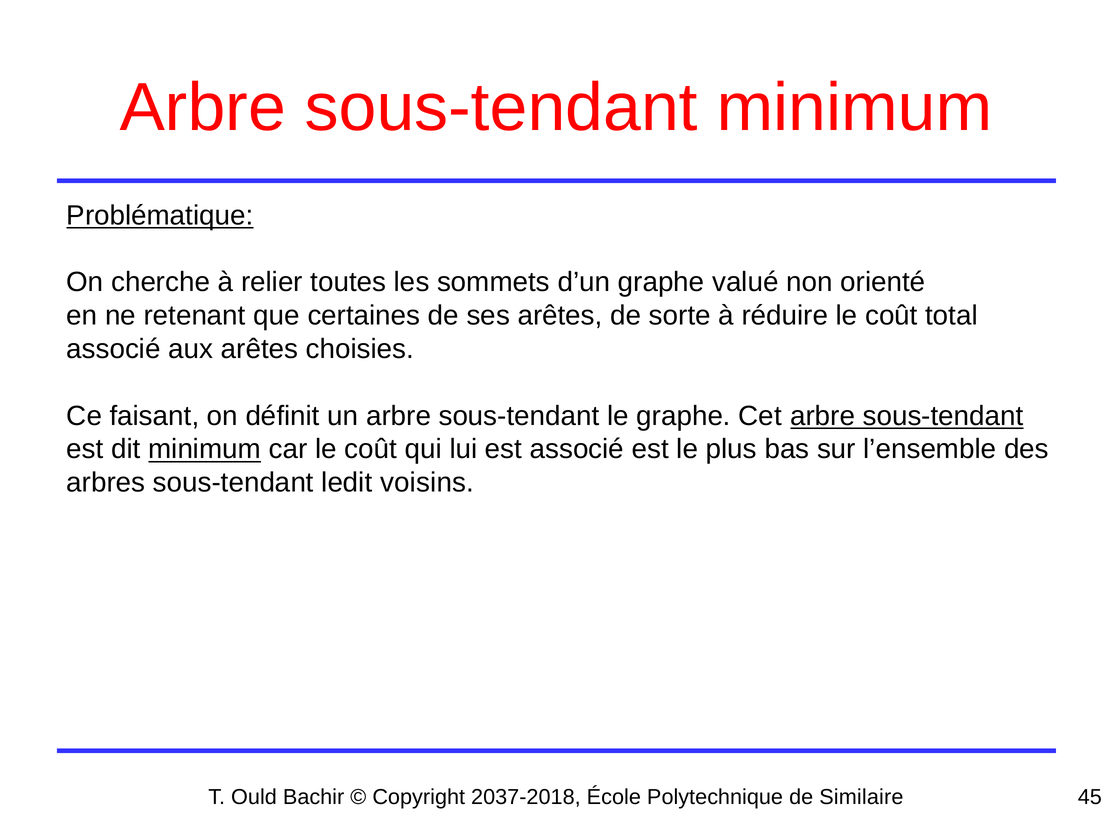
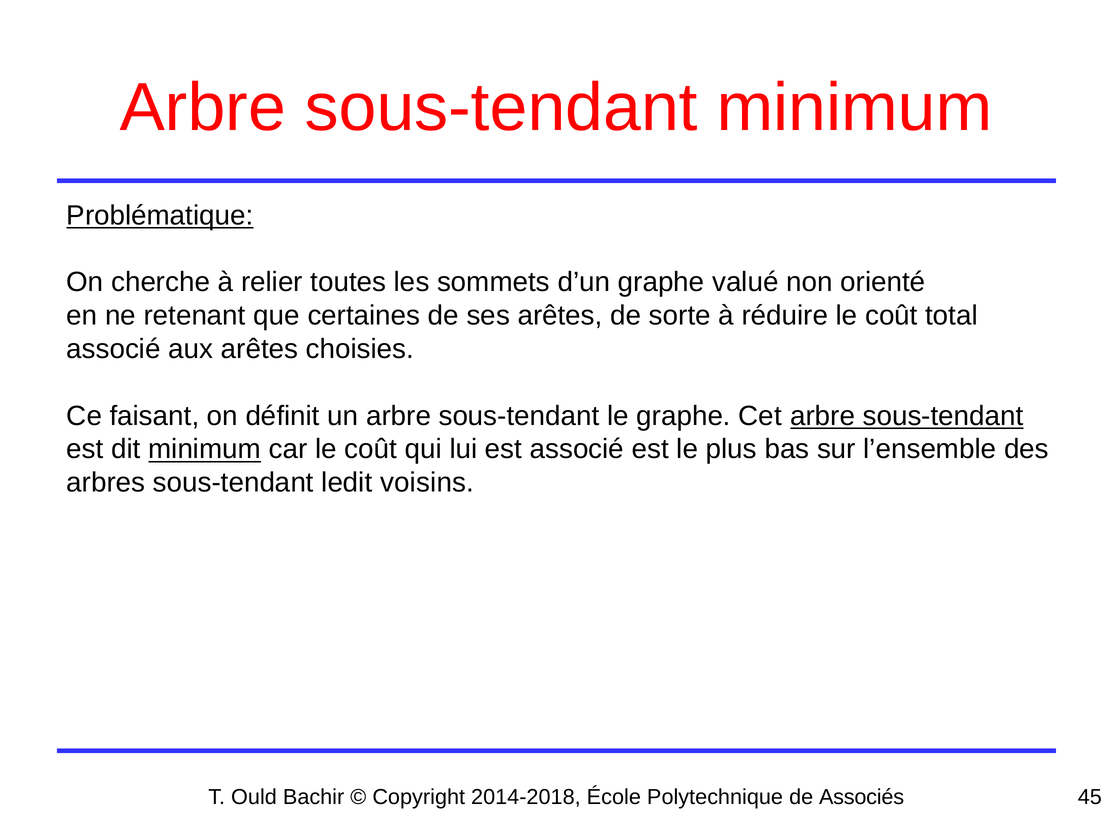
2037-2018: 2037-2018 -> 2014-2018 (526, 797)
Similaire: Similaire -> Associés (862, 797)
